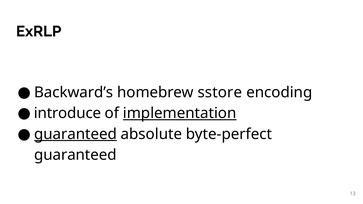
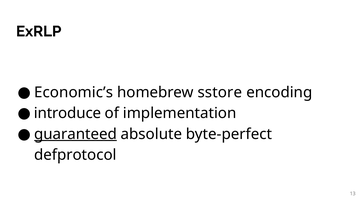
Backward’s: Backward’s -> Economic’s (74, 92)
implementation underline: present -> none (180, 113)
guaranteed: guaranteed -> defprotocol (75, 155)
